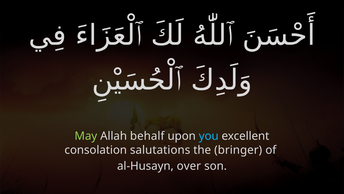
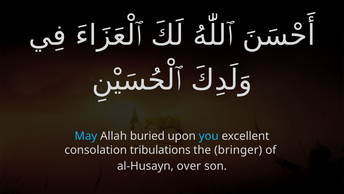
May colour: light green -> light blue (86, 136)
behalf: behalf -> buried (147, 136)
salutations: salutations -> tribulations (160, 150)
